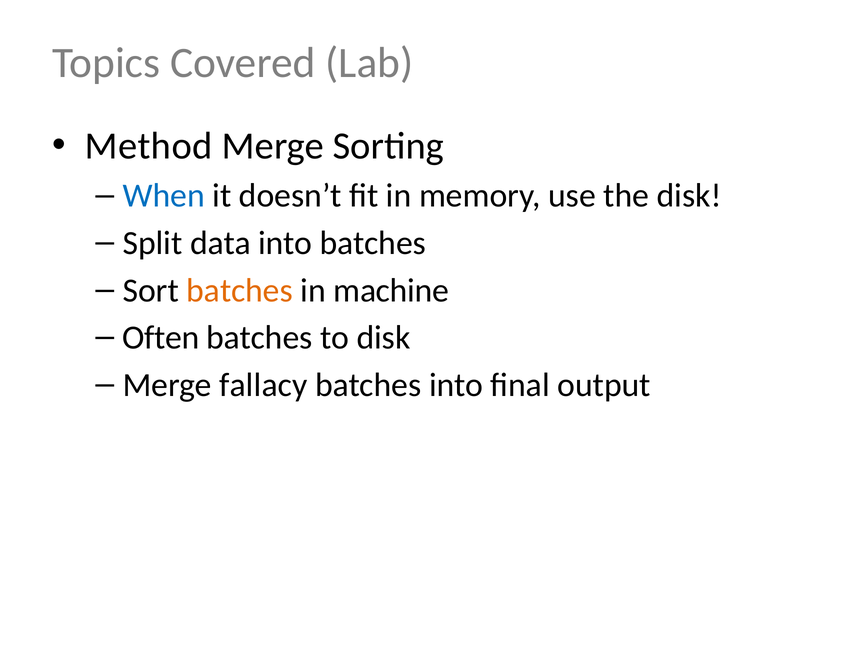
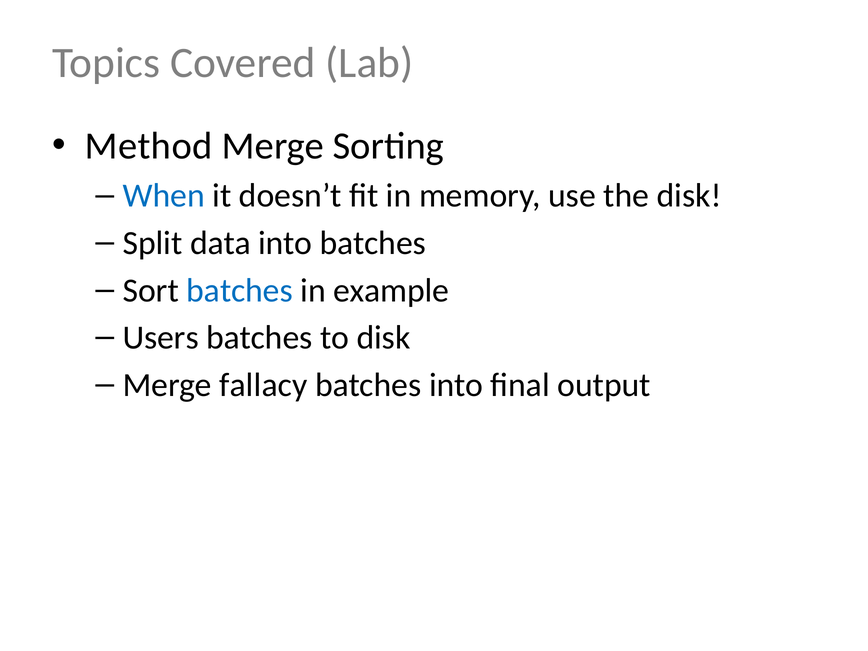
batches colour: orange -> blue (240, 290)
machine: machine -> example (391, 290)
Often: Often -> Users (161, 338)
